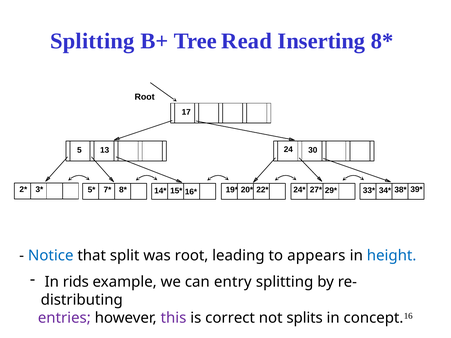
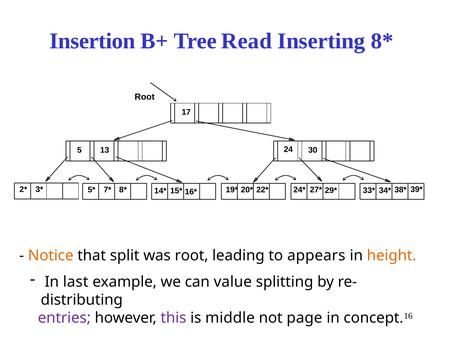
Splitting: Splitting -> Insertion (93, 41)
Notice colour: blue -> orange (51, 256)
height colour: blue -> orange (392, 256)
rids: rids -> last (76, 282)
entry: entry -> value (233, 282)
correct: correct -> middle (230, 318)
splits: splits -> page (304, 318)
